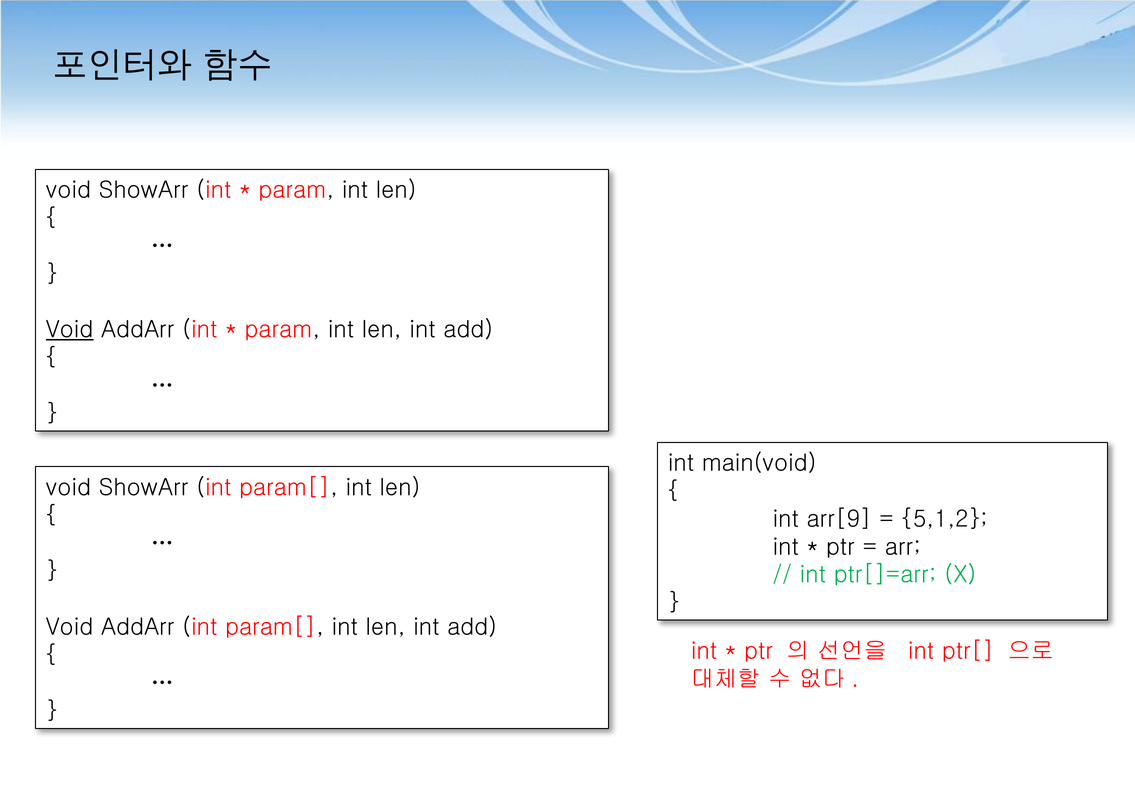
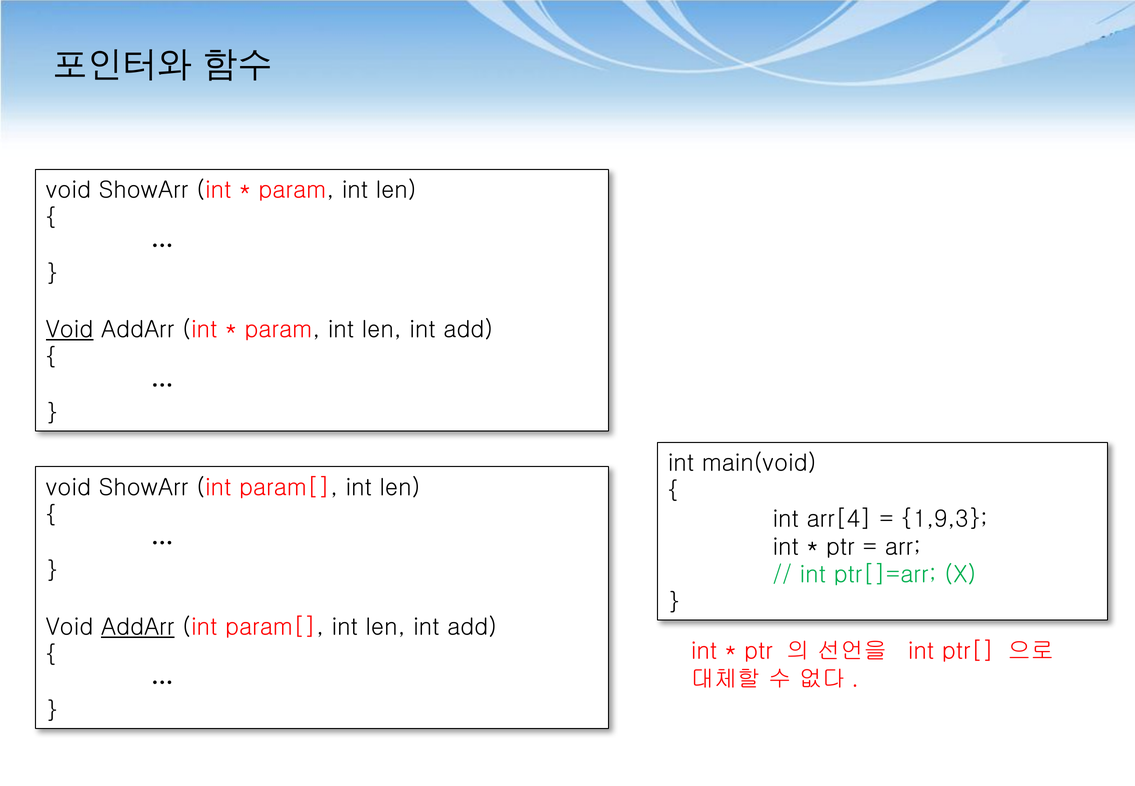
arr[9: arr[9 -> arr[4 (839, 519)
5,1,2: 5,1,2 -> 1,9,3 (945, 519)
AddArr underline: none -> present (138, 627)
